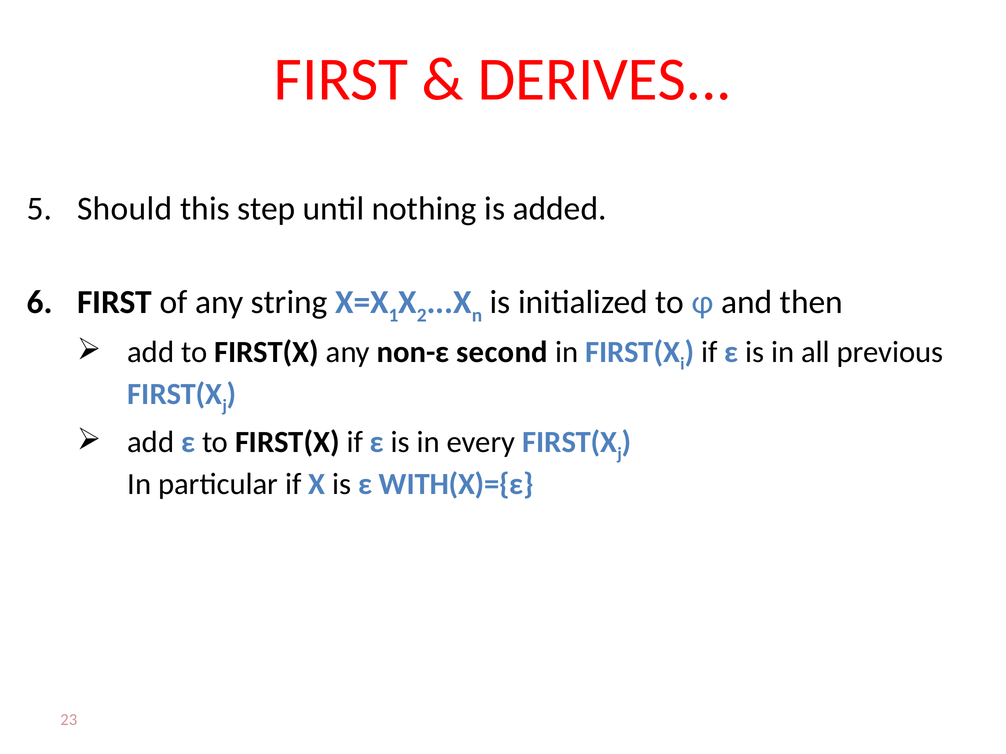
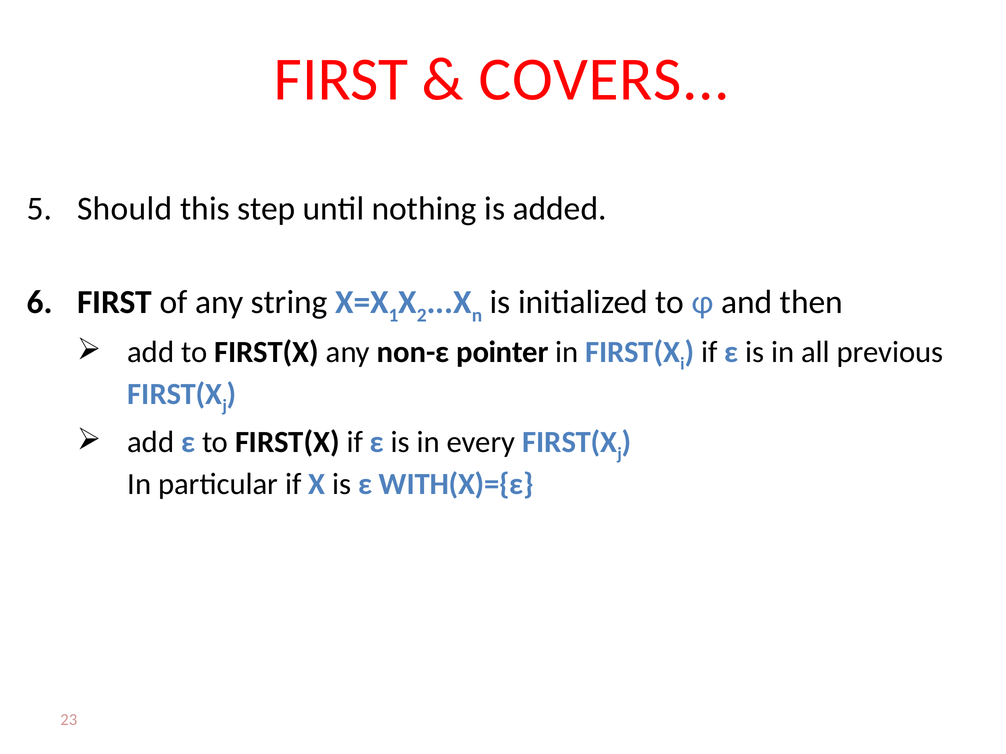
DERIVES: DERIVES -> COVERS (604, 80)
second: second -> pointer (502, 352)
